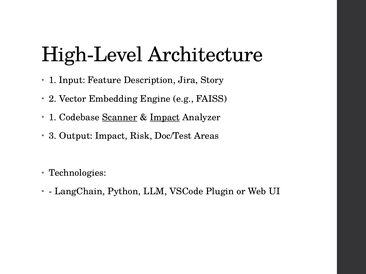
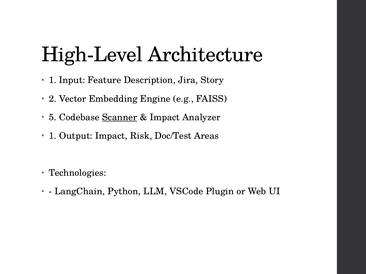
1: 1 -> 5 (53, 118)
Impact underline: present -> none (165, 118)
3: 3 -> 1 (53, 136)
